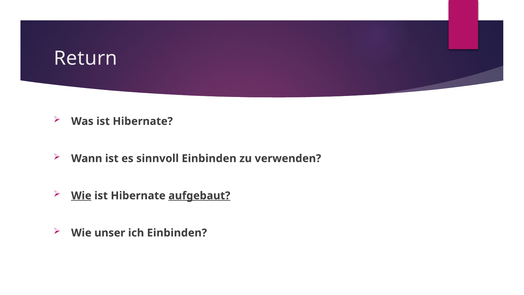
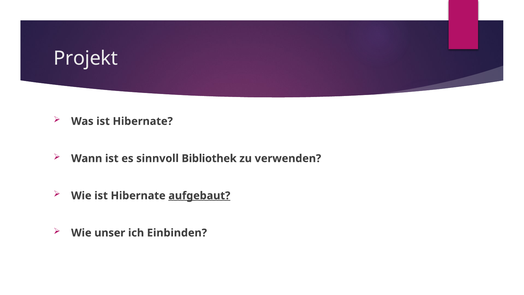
Return: Return -> Projekt (86, 58)
sinnvoll Einbinden: Einbinden -> Bibliothek (209, 158)
Wie underline: present -> none (81, 196)
